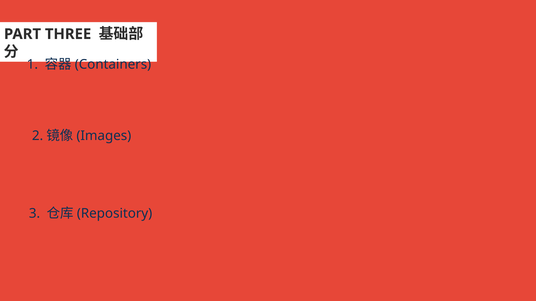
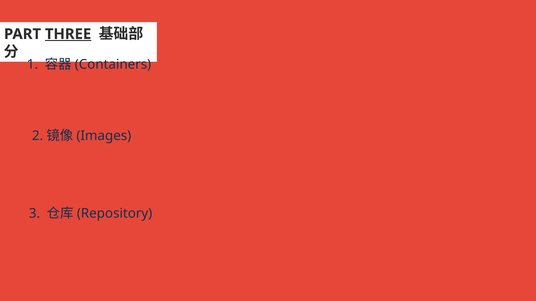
THREE underline: none -> present (68, 34)
